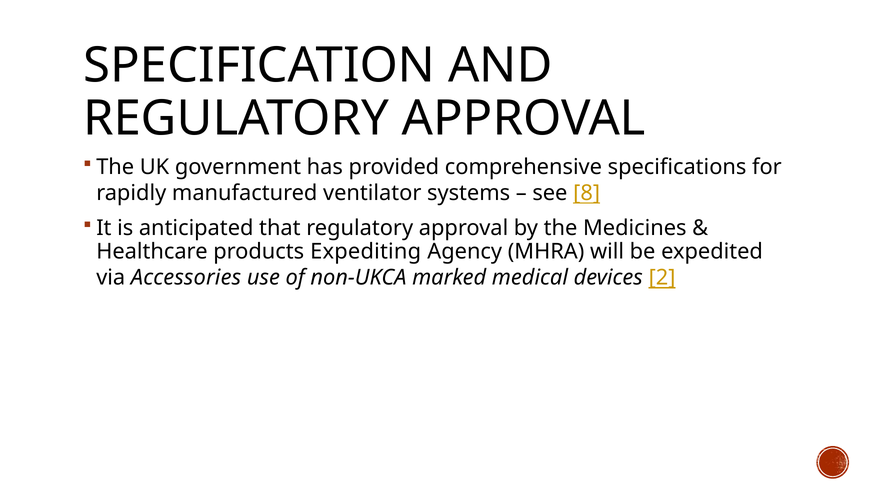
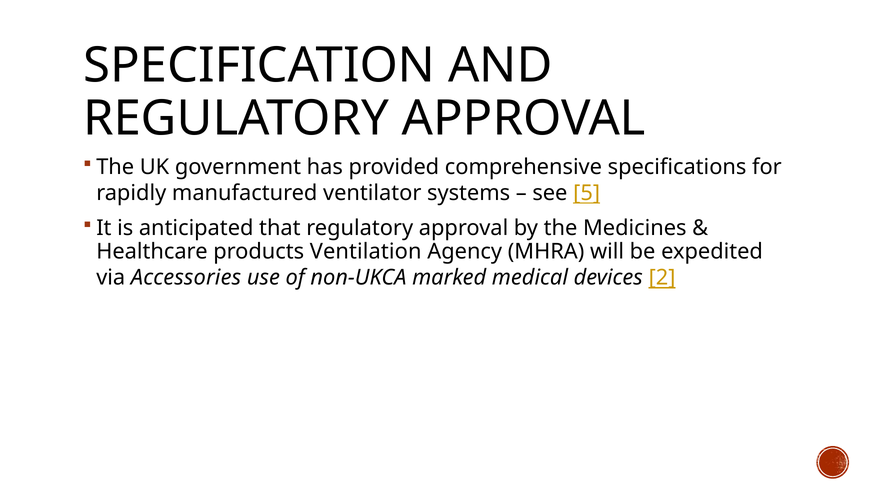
8: 8 -> 5 (587, 193)
Expediting: Expediting -> Ventilation (366, 252)
